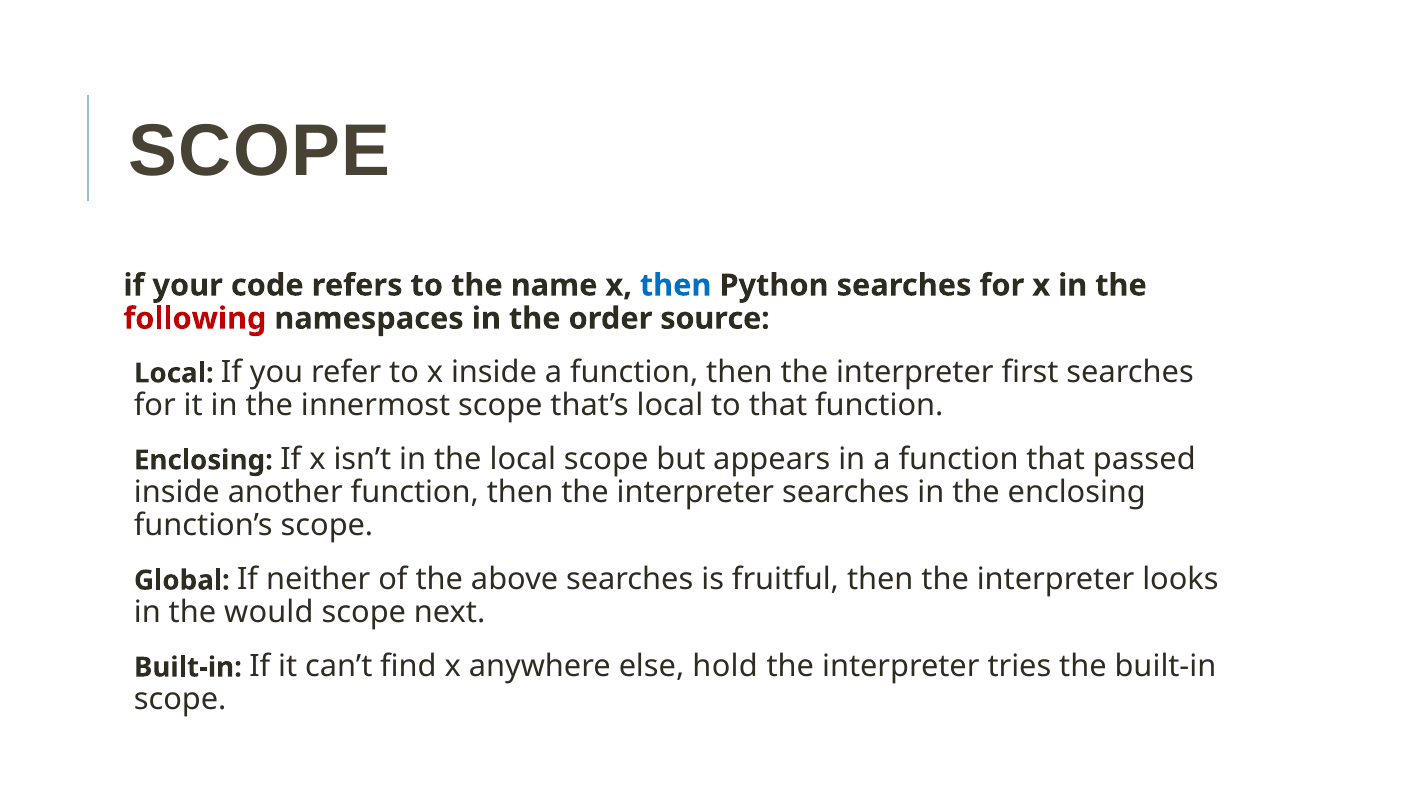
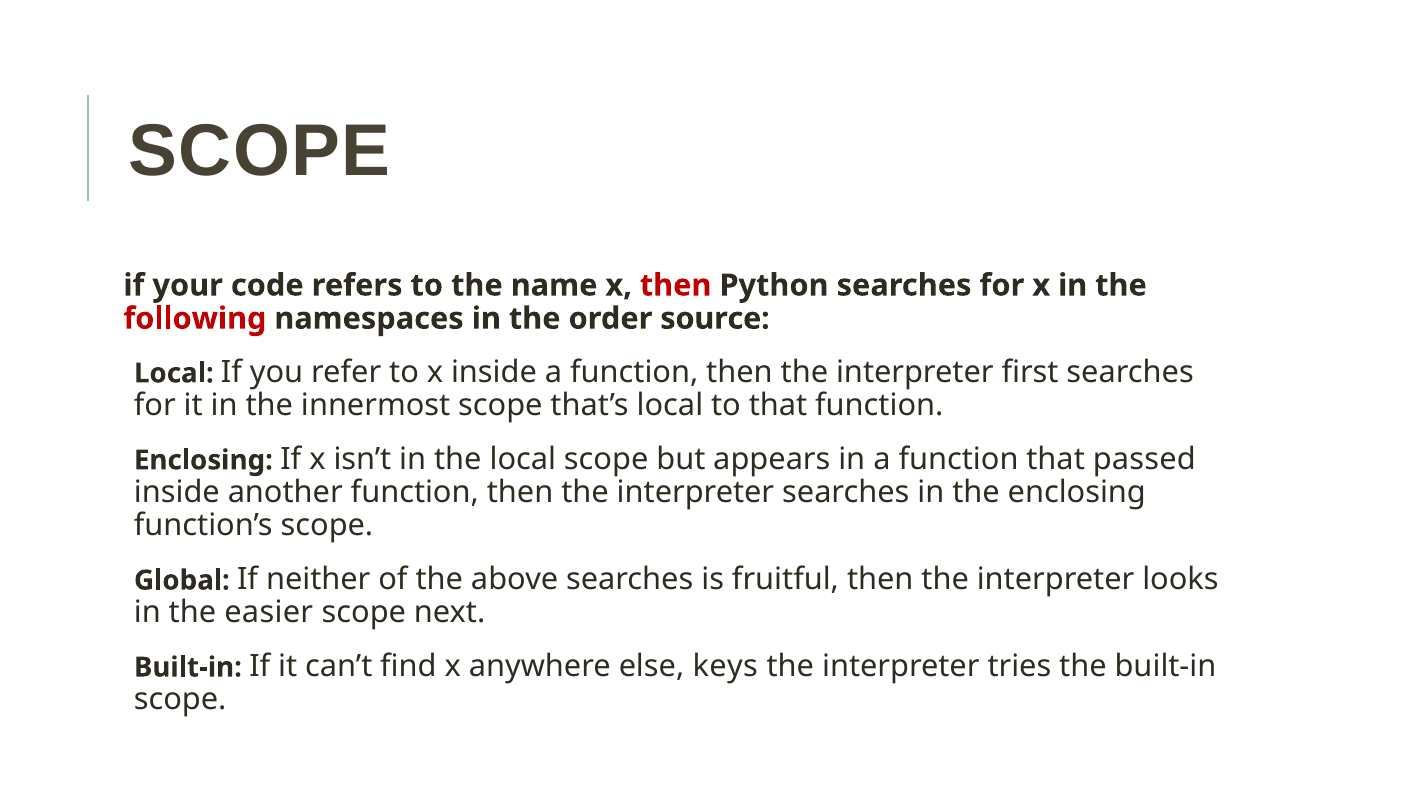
then colour: blue -> red (676, 285)
would: would -> easier (269, 613)
hold: hold -> keys (725, 666)
